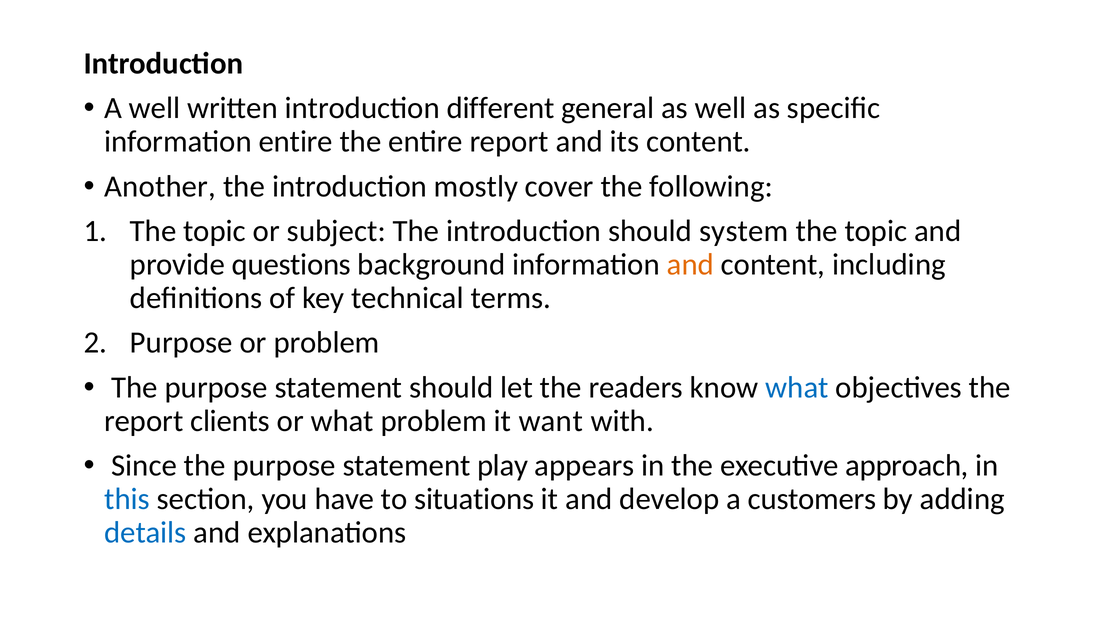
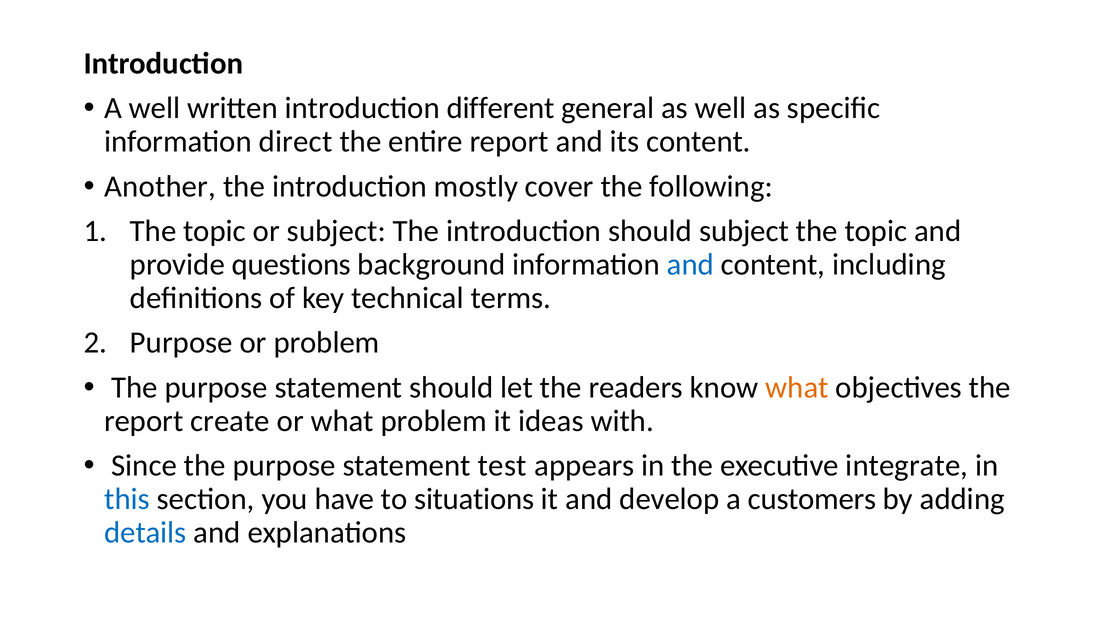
information entire: entire -> direct (296, 142)
should system: system -> subject (744, 231)
and colour: orange -> blue (690, 265)
what colour: blue -> orange (797, 388)
clients: clients -> create (230, 421)
want: want -> ideas (551, 421)
play: play -> test (502, 466)
approach: approach -> integrate (907, 466)
